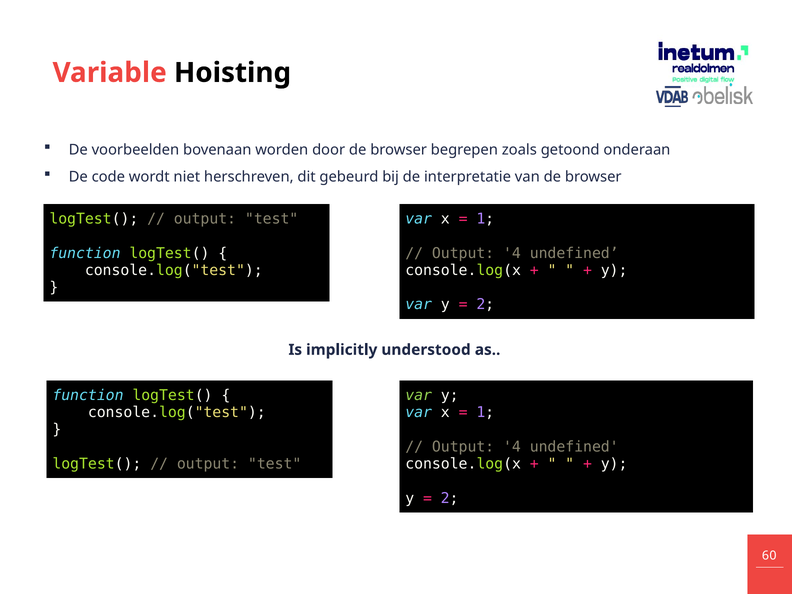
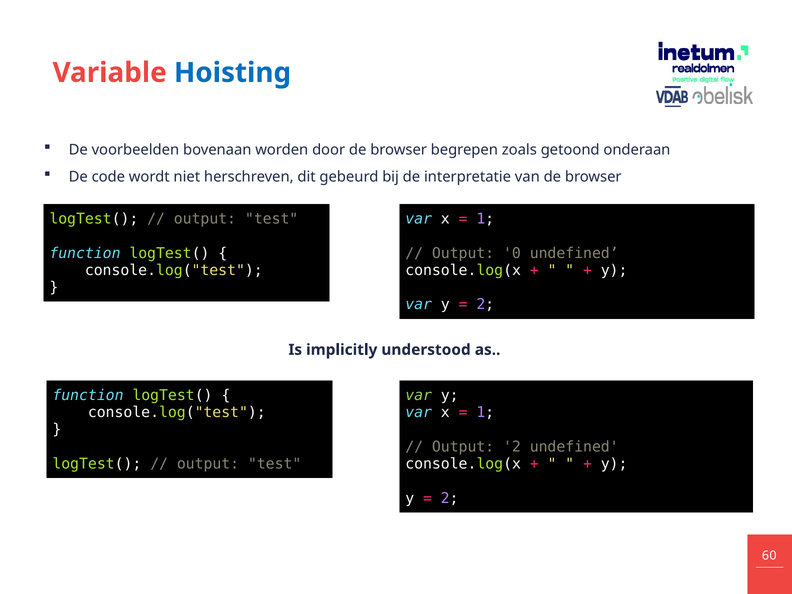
Hoisting colour: black -> blue (233, 73)
4: 4 -> 0 (512, 253)
4: 4 -> 2 (512, 447)
